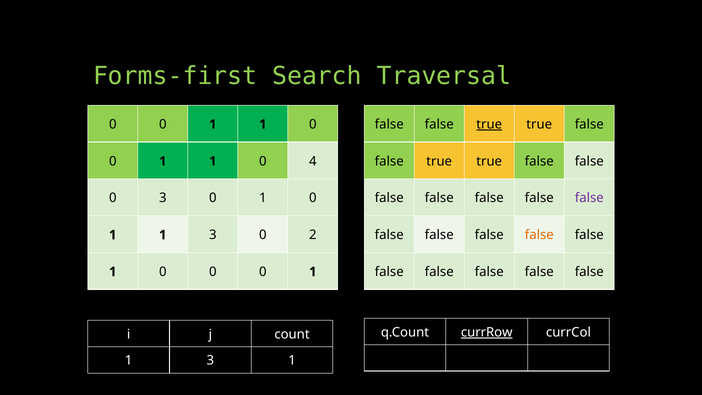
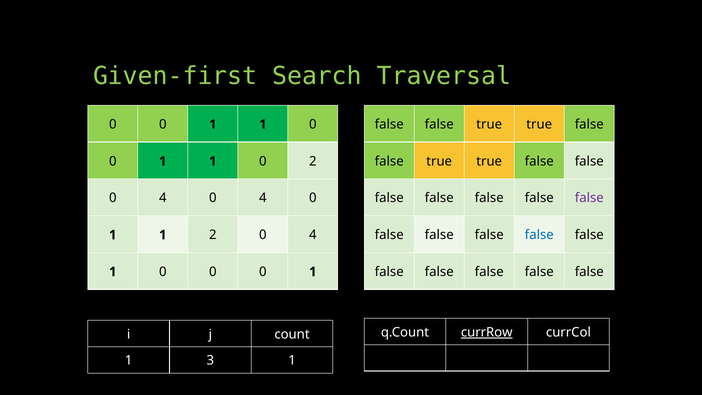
Forms-first: Forms-first -> Given-first (175, 76)
true underline: present -> none (489, 124)
0 4: 4 -> 2 (313, 161)
3: 3 -> 4 (163, 198)
1: 1 -> 4 (263, 198)
false colour: orange -> blue (539, 235)
1 1 3: 3 -> 2 (213, 235)
2: 2 -> 4 (313, 235)
